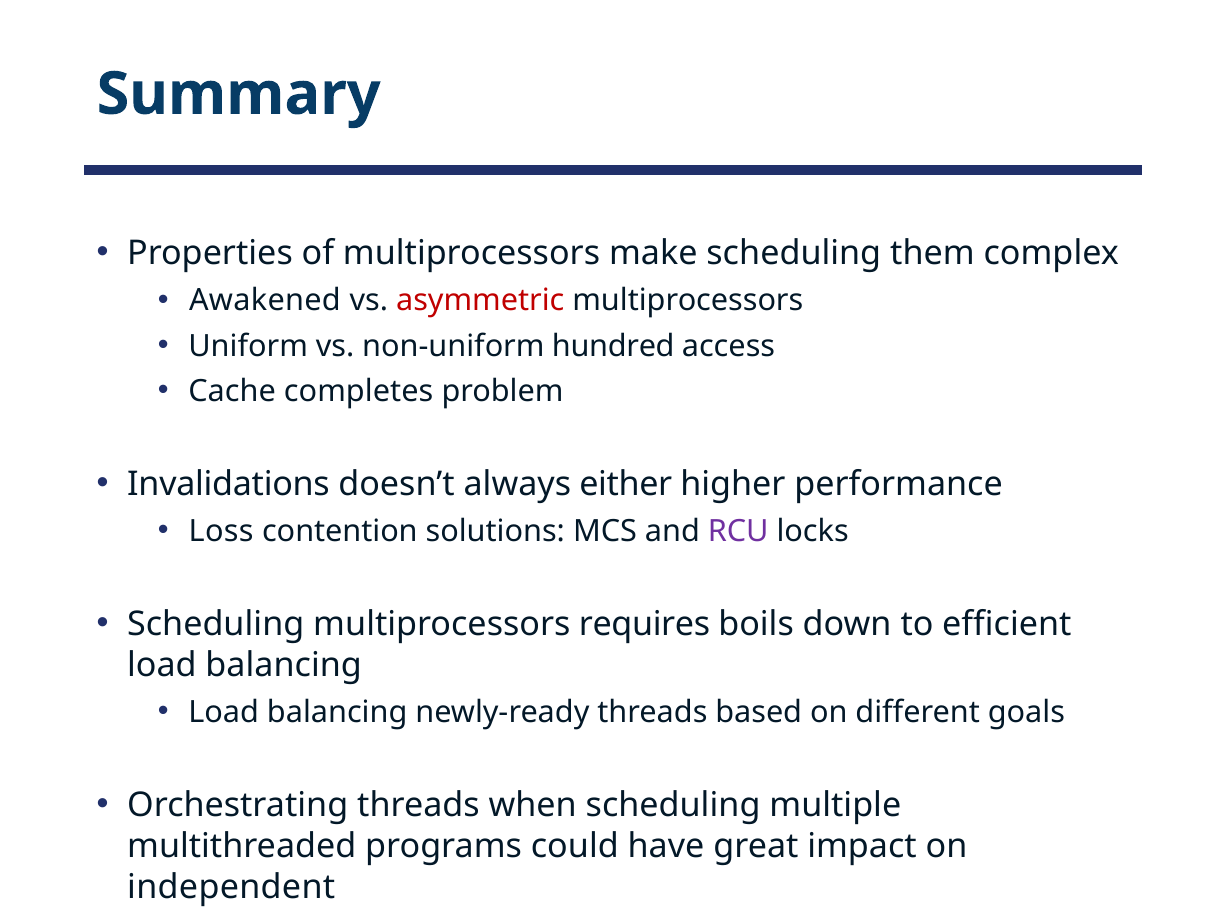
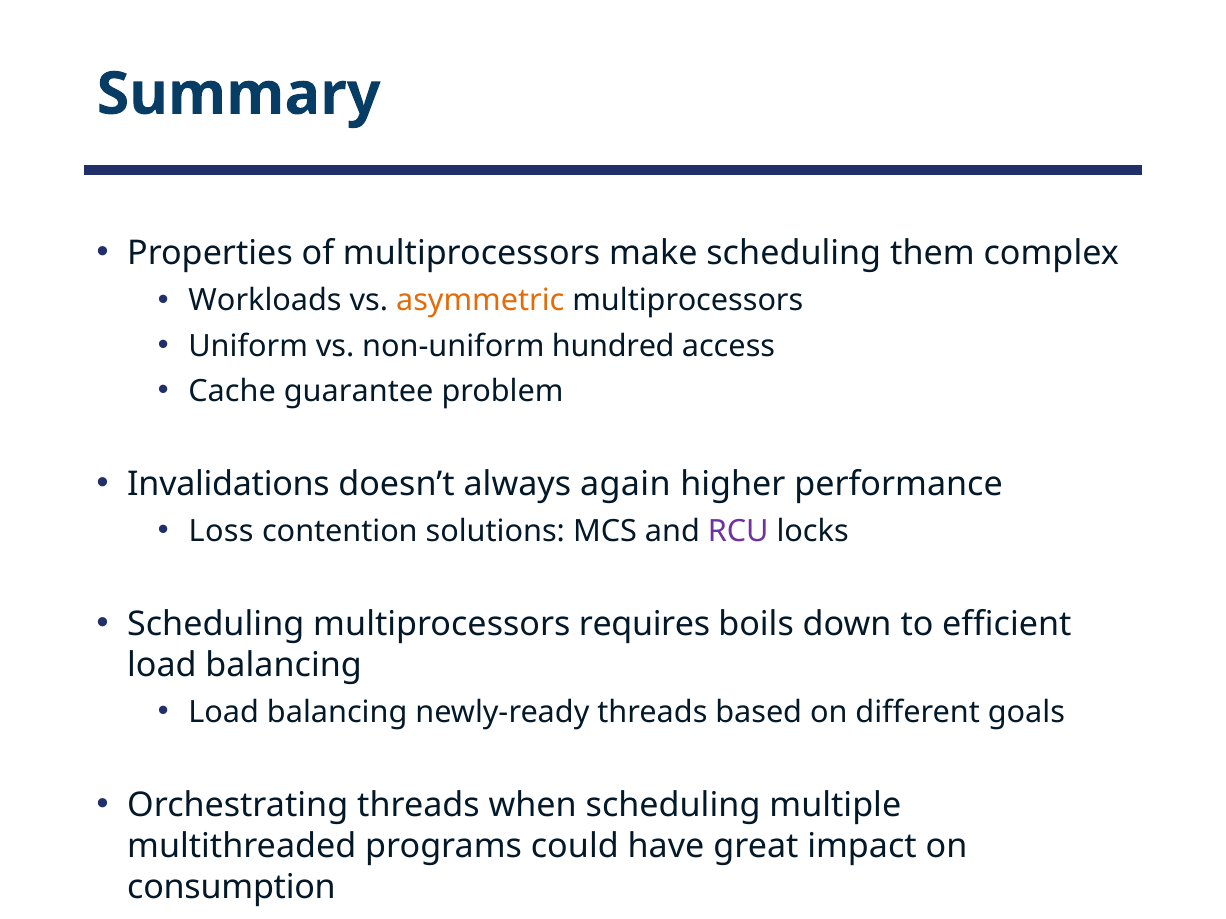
Awakened: Awakened -> Workloads (265, 301)
asymmetric colour: red -> orange (480, 301)
completes: completes -> guarantee (359, 391)
either: either -> again (625, 485)
independent: independent -> consumption (231, 888)
